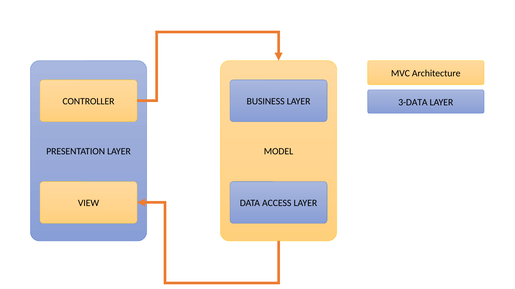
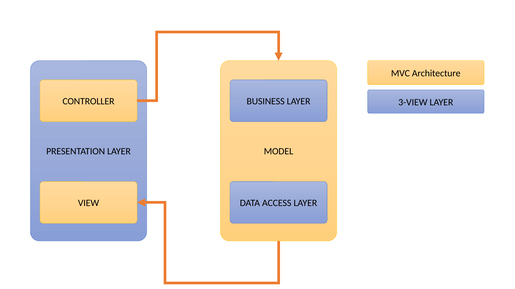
3-DATA: 3-DATA -> 3-VIEW (413, 102)
